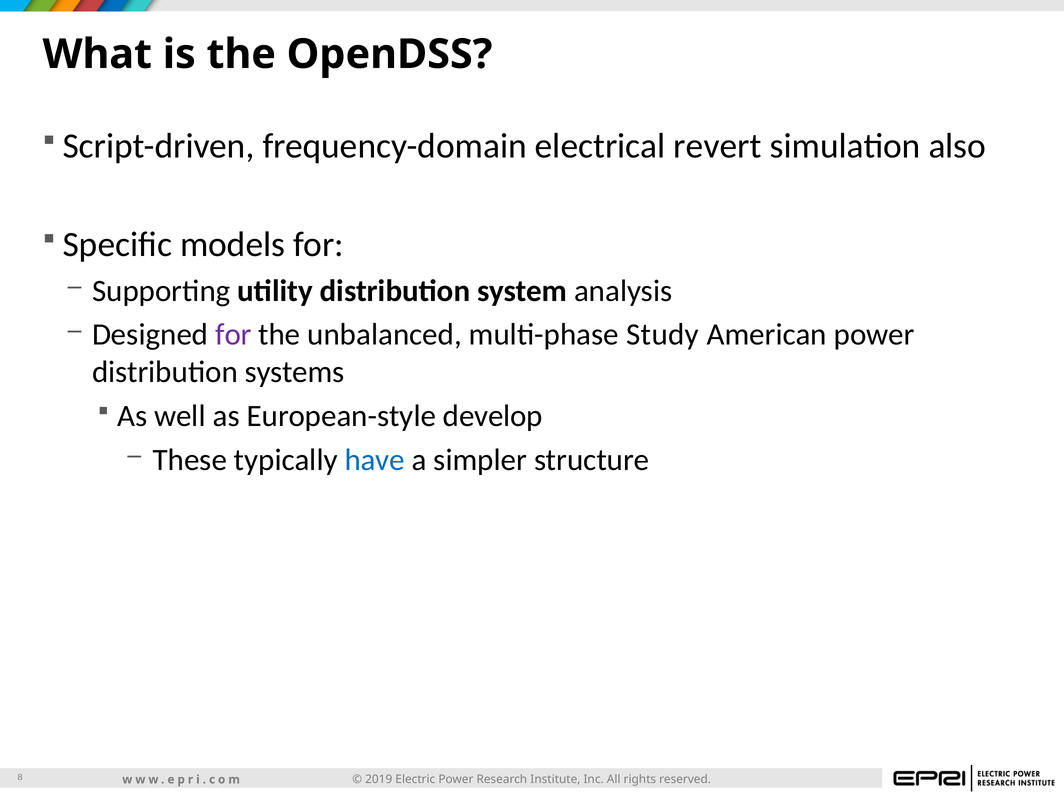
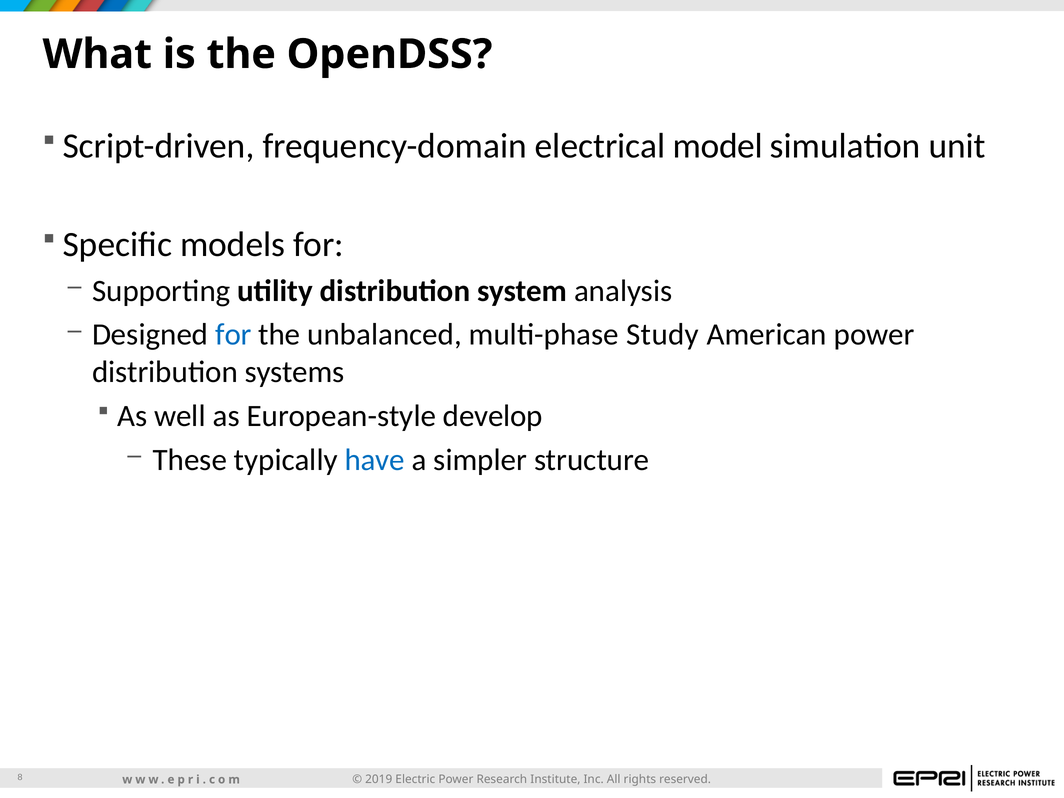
revert: revert -> model (718, 146)
also: also -> unit (957, 146)
for colour: purple -> blue (233, 335)
